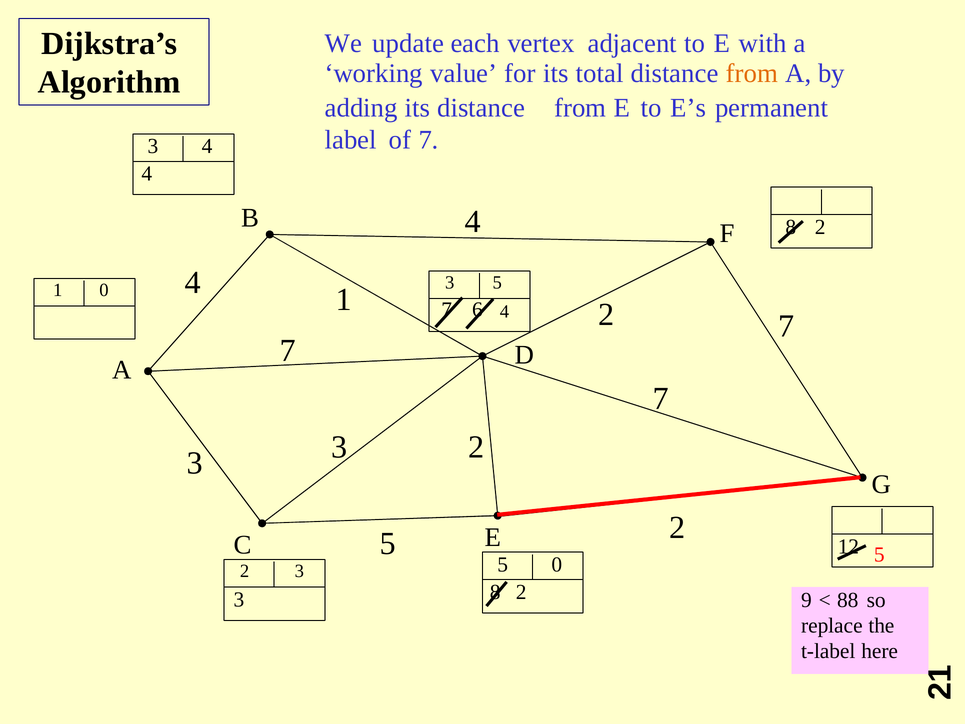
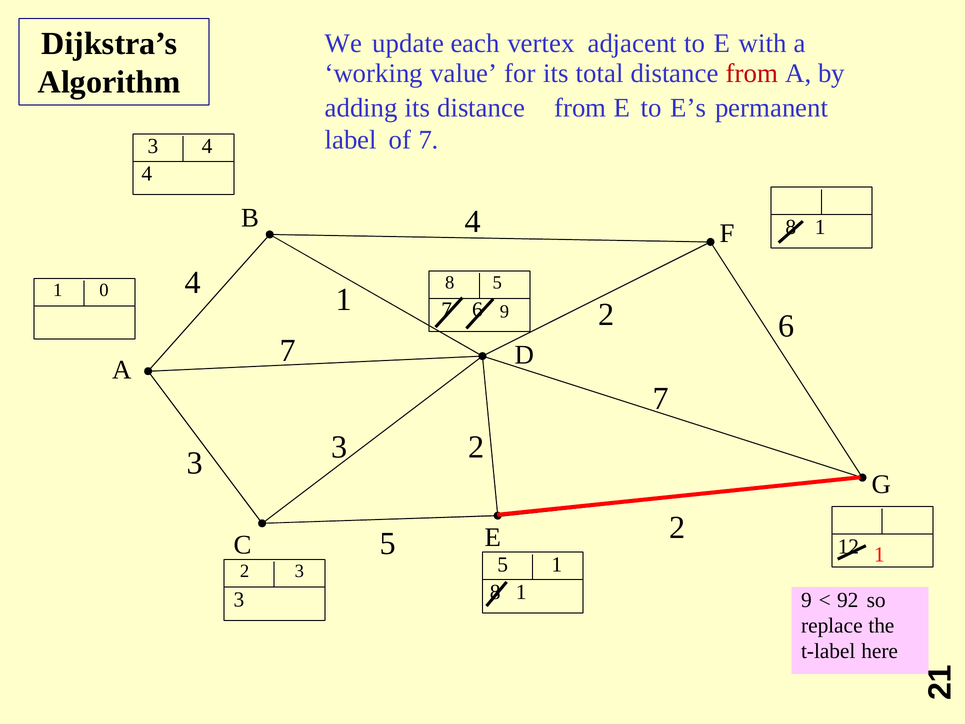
from colour: orange -> red (752, 73)
2: 2 -> 1 (820, 227)
0 3: 3 -> 8 (450, 282)
2 7: 7 -> 6 (786, 326)
6 4: 4 -> 9 (504, 311)
C 5: 5 -> 1 (879, 554)
5 0: 0 -> 1 (557, 564)
2: 2 -> 1 (521, 592)
88: 88 -> 92 (848, 600)
